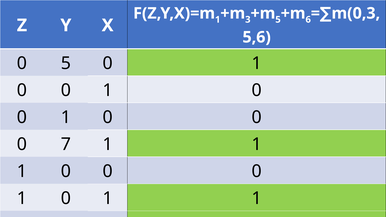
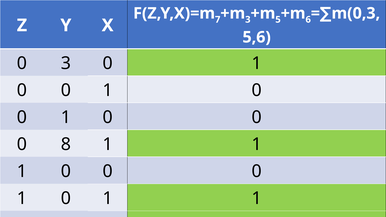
1: 1 -> 7 (218, 20)
0 5: 5 -> 3 (66, 63)
7: 7 -> 8 (66, 144)
